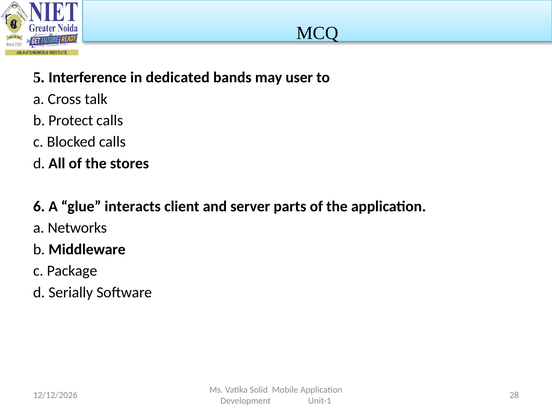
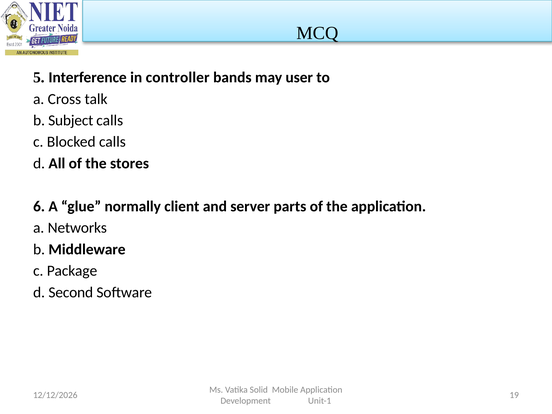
dedicated: dedicated -> controller (178, 77)
Protect: Protect -> Subject (71, 120)
interacts: interacts -> normally (133, 206)
Serially: Serially -> Second (71, 292)
28: 28 -> 19 (514, 395)
